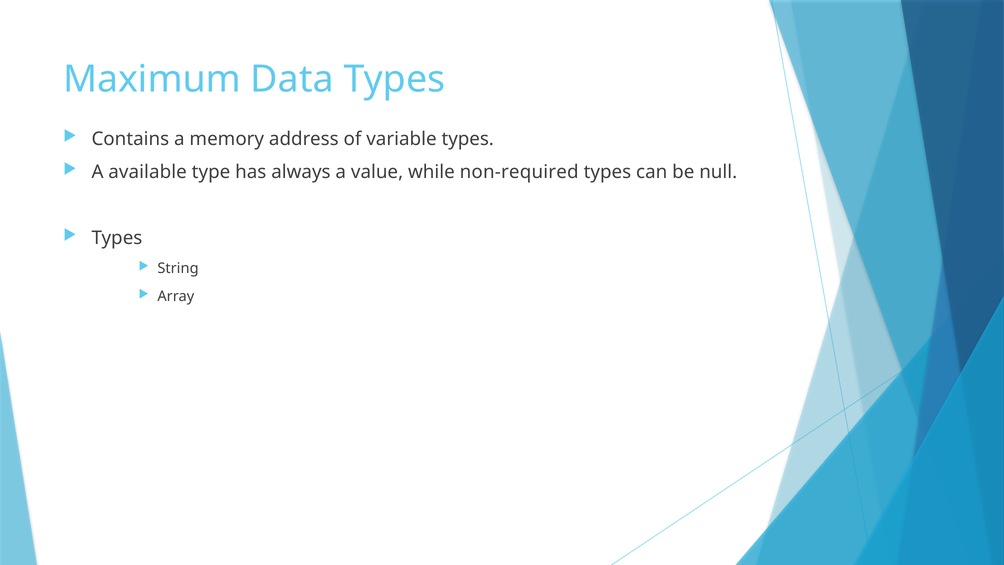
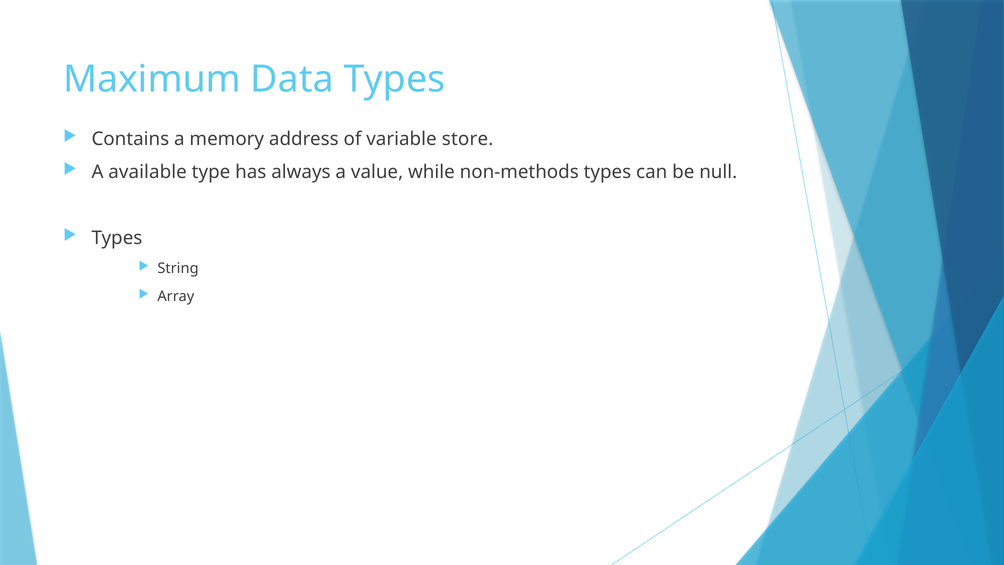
variable types: types -> store (468, 139)
non-required: non-required -> non-methods (519, 172)
